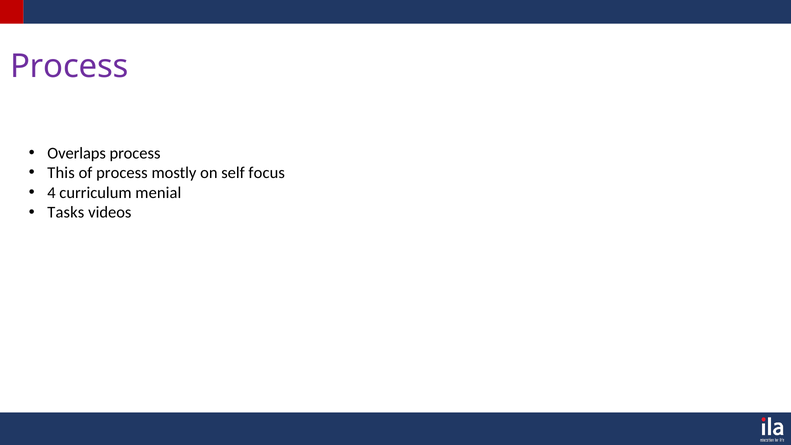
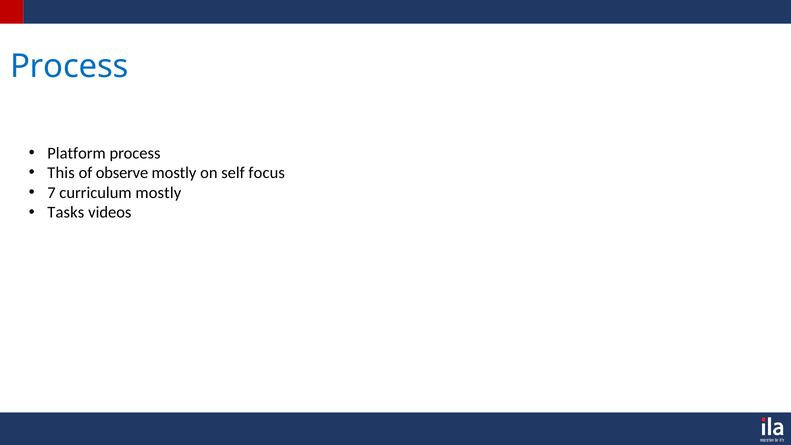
Process colour: purple -> blue (69, 66)
Overlaps: Overlaps -> Platform (77, 153)
of process: process -> observe (122, 173)
4: 4 -> 7 (51, 193)
curriculum menial: menial -> mostly (158, 193)
